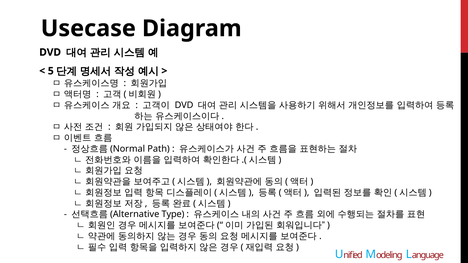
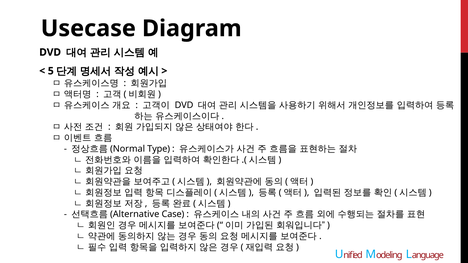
Path: Path -> Type (159, 149)
Type: Type -> Case (173, 215)
